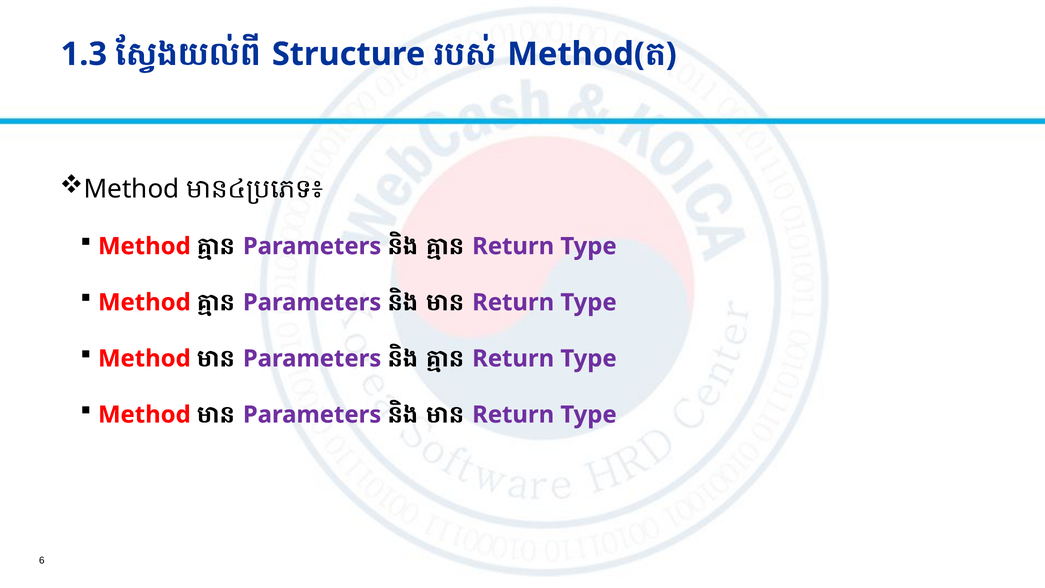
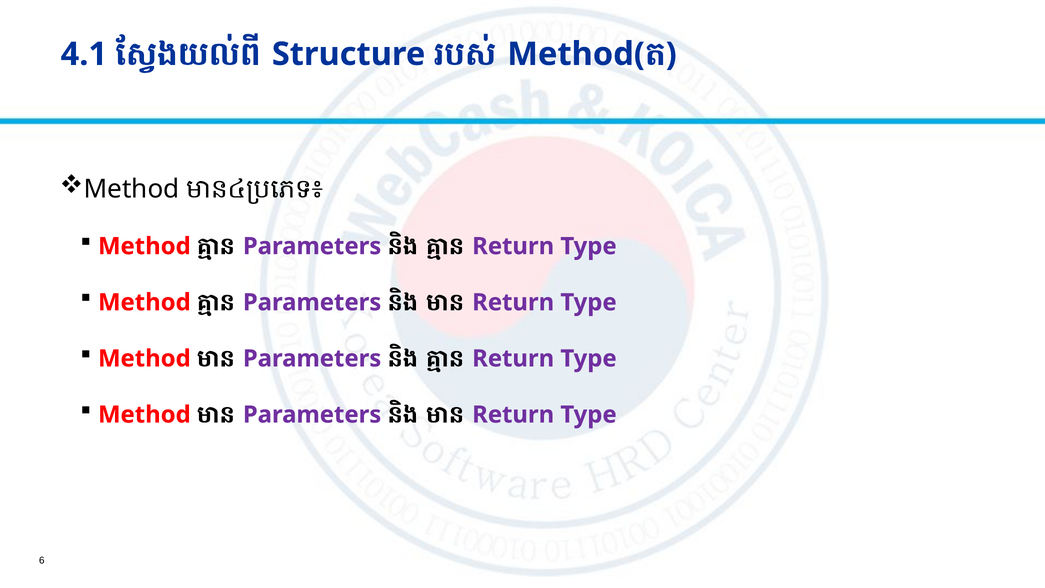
1.3: 1.3 -> 4.1 (84, 54)
